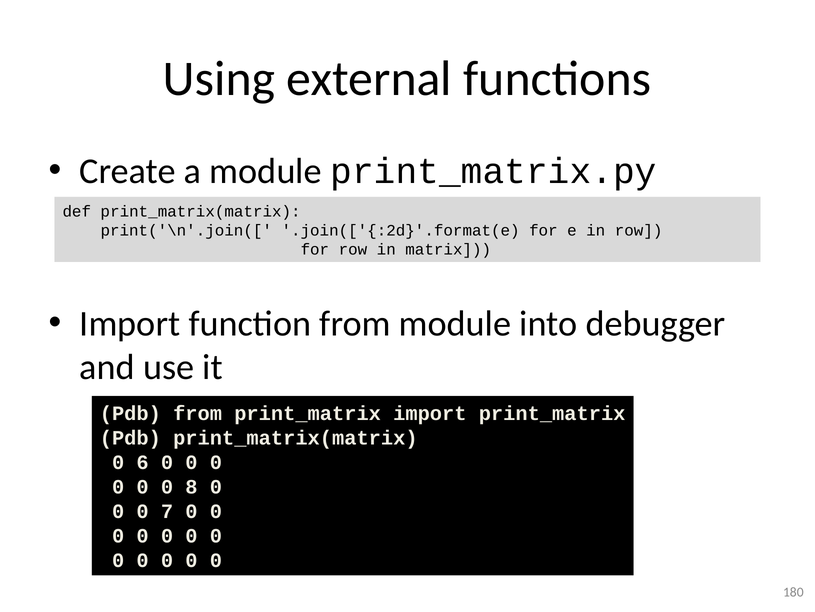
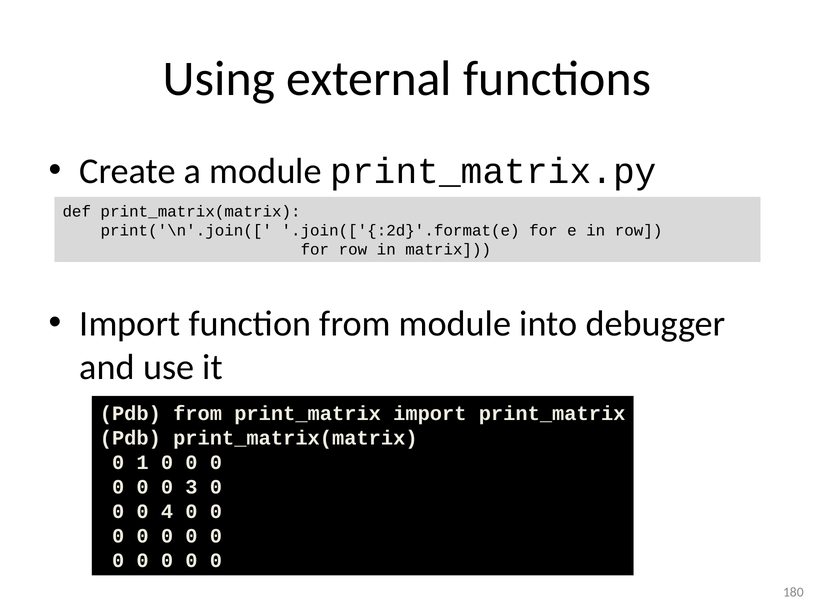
6: 6 -> 1 (143, 462)
8: 8 -> 3 (191, 486)
7: 7 -> 4 (167, 511)
